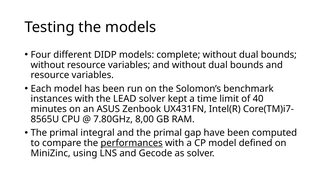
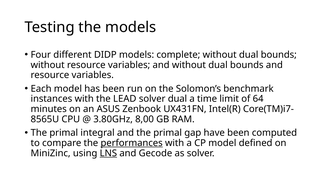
solver kept: kept -> dual (177, 99)
40: 40 -> 64 (258, 99)
7.80GHz: 7.80GHz -> 3.80GHz (113, 119)
LNS underline: none -> present (108, 153)
